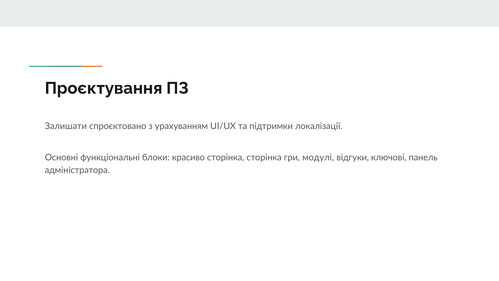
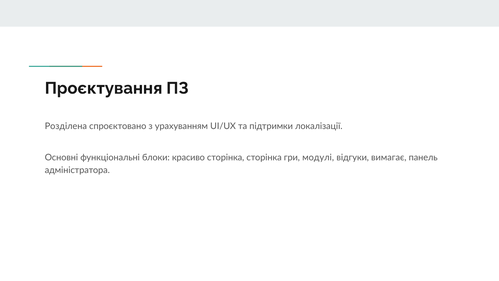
Залишати: Залишати -> Розділена (66, 126)
ключові: ключові -> вимагає (389, 158)
